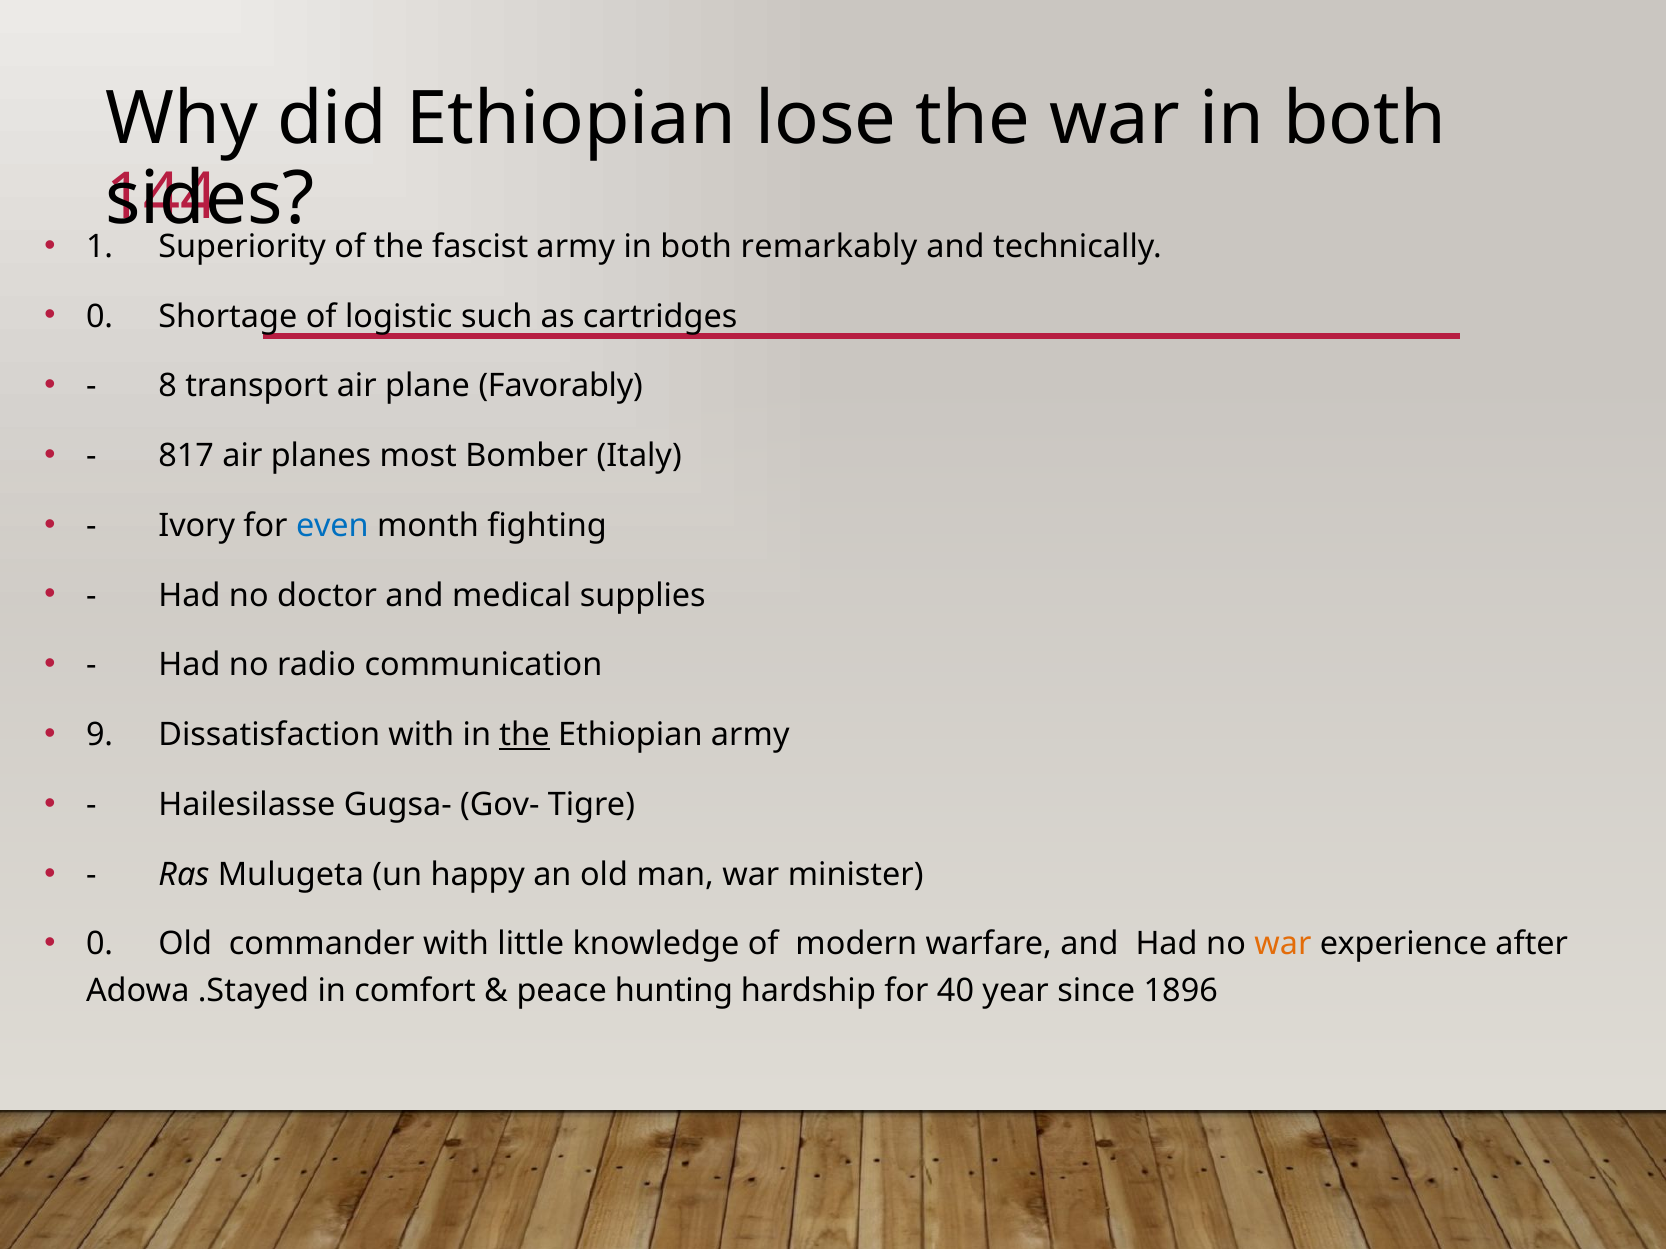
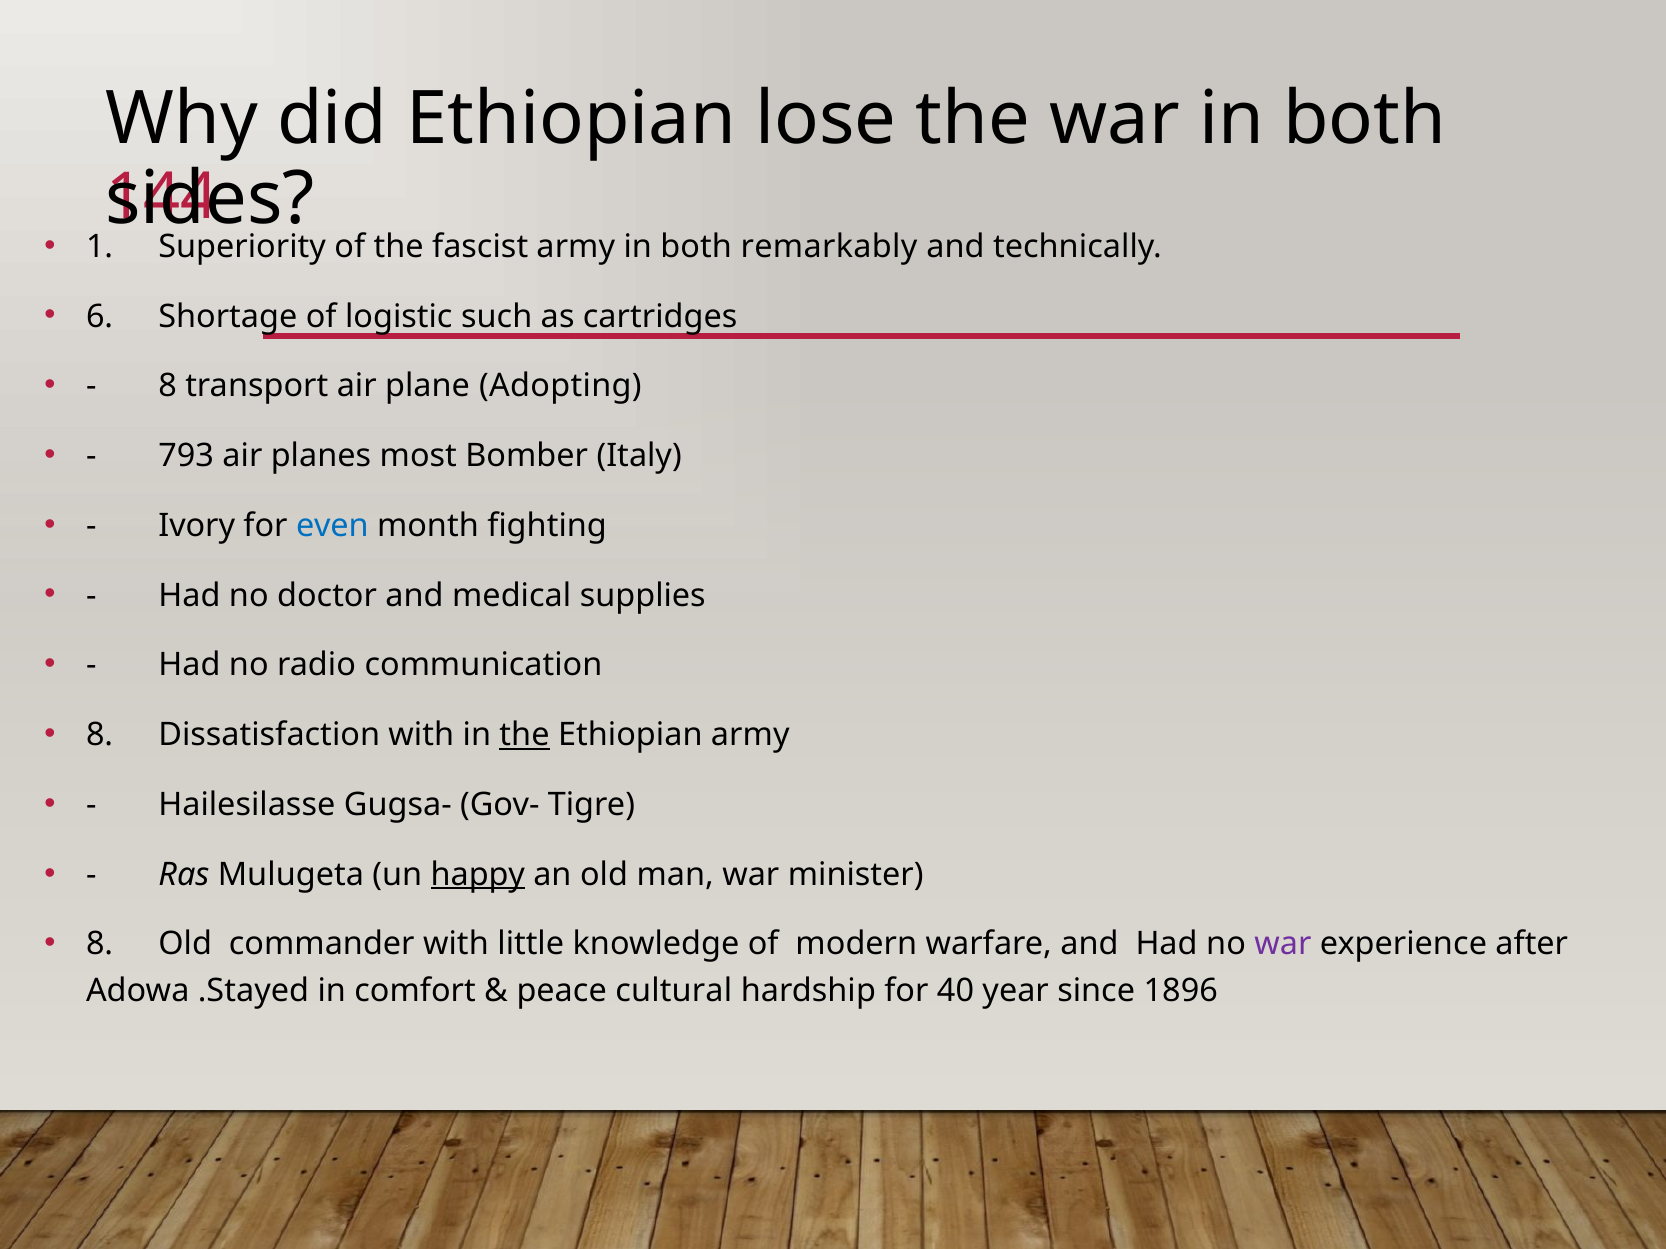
0: 0 -> 6 (100, 316)
Favorably: Favorably -> Adopting (560, 386)
817: 817 -> 793 (186, 456)
9: 9 -> 8 (100, 735)
happy underline: none -> present (478, 875)
0: 0 -> 8 (100, 945)
war colour: orange -> purple (1283, 945)
hunting: hunting -> cultural (674, 991)
